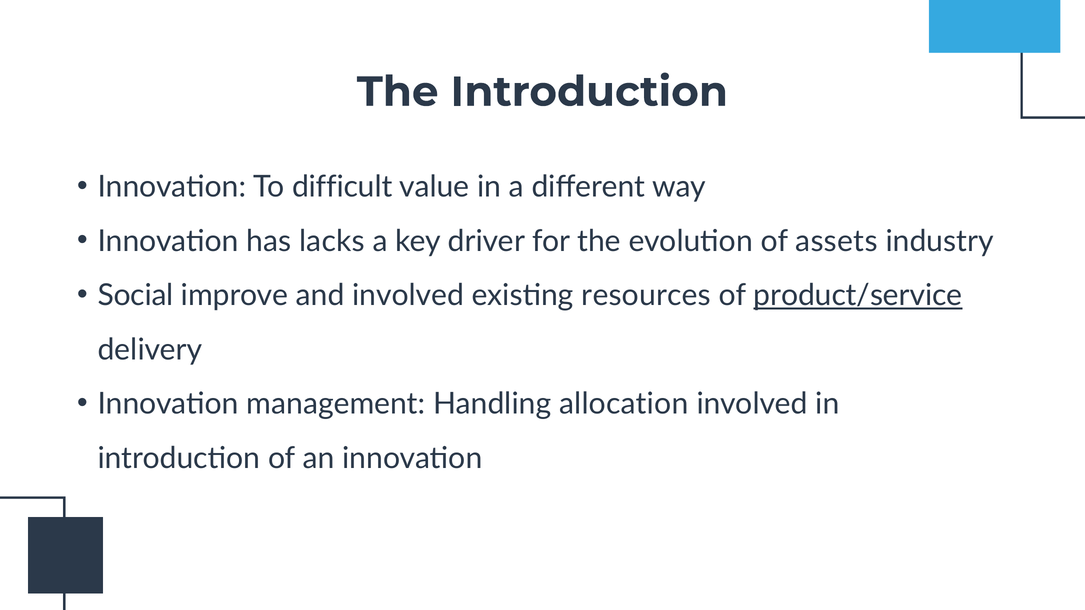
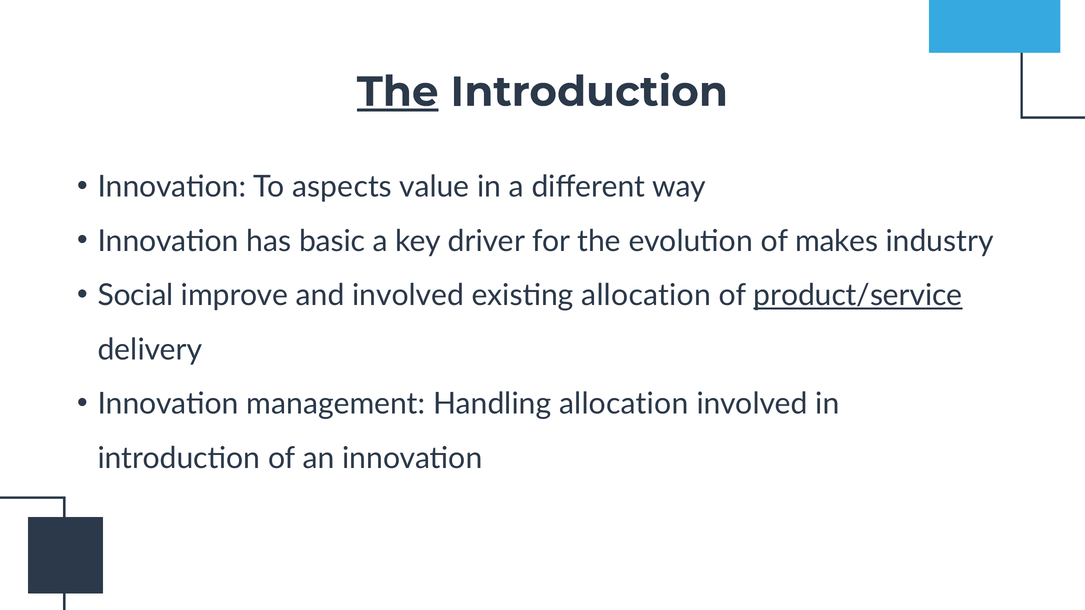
The underline: none -> present (398, 92)
difficult: difficult -> aspects (342, 187)
lacks: lacks -> basic (332, 241)
assets: assets -> makes (837, 241)
existing resources: resources -> allocation (646, 296)
